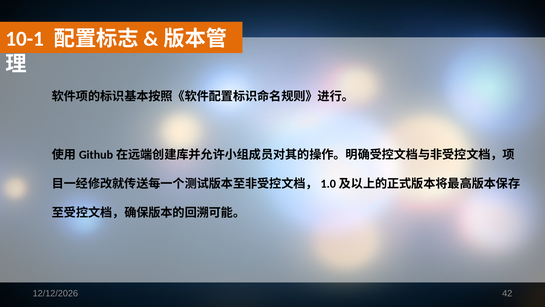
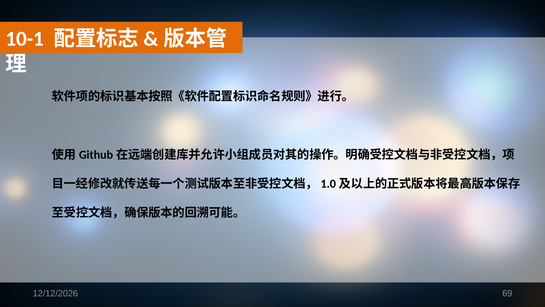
42: 42 -> 69 (507, 293)
